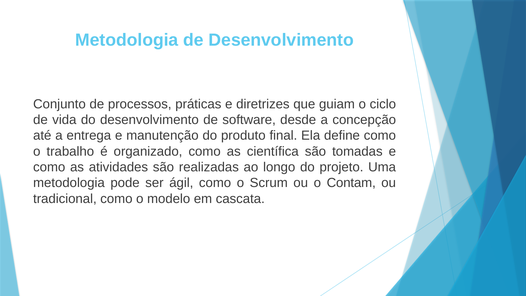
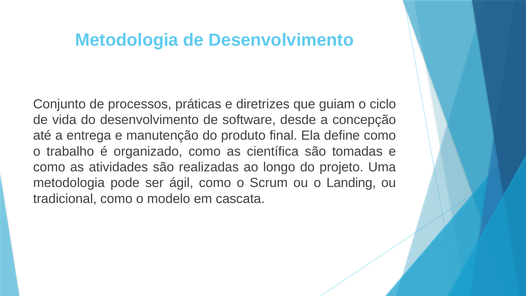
Contam: Contam -> Landing (351, 183)
